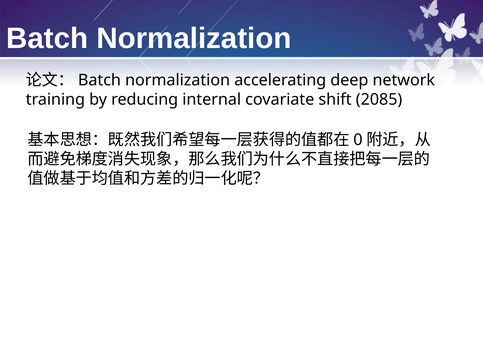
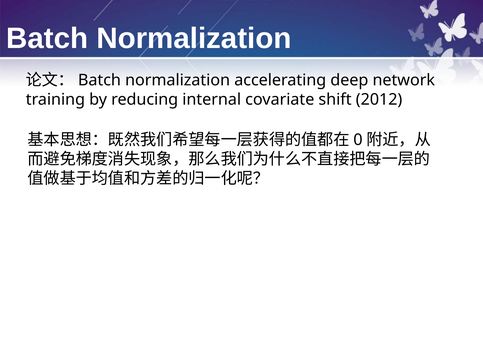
2085: 2085 -> 2012 (379, 100)
